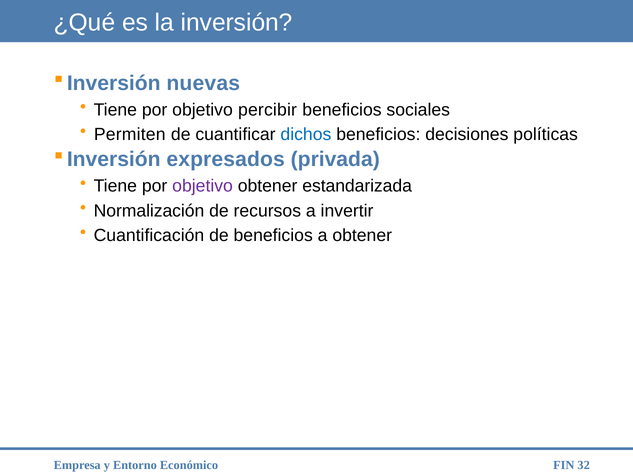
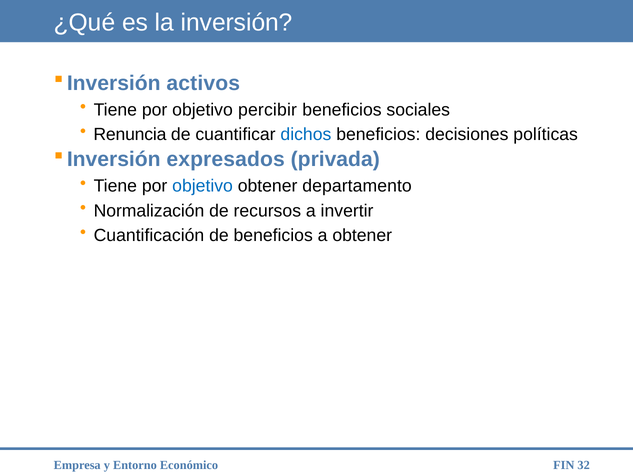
nuevas: nuevas -> activos (203, 83)
Permiten: Permiten -> Renuncia (130, 134)
objetivo colour: purple -> blue (203, 186)
estandarizada: estandarizada -> departamento (357, 186)
